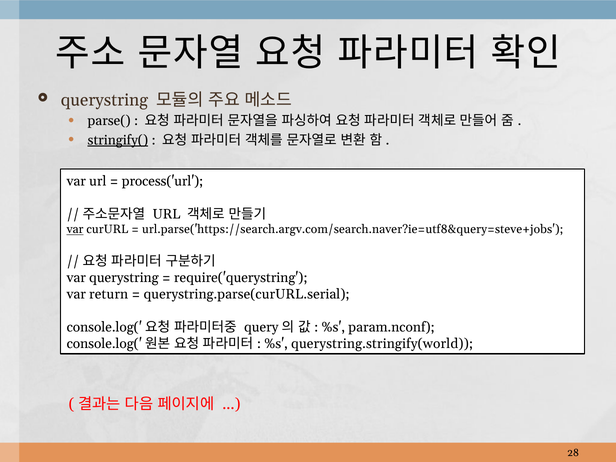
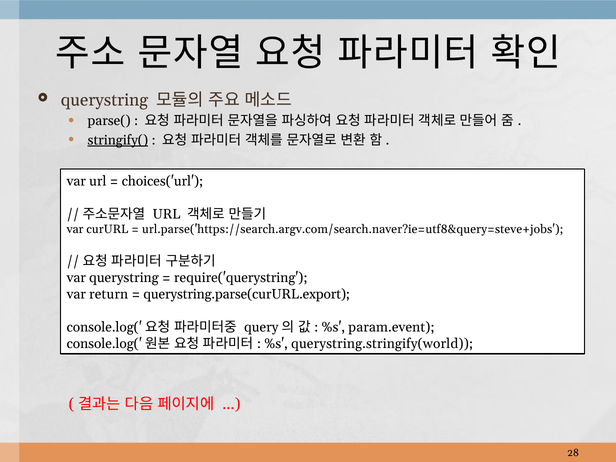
process('url: process('url -> choices('url (163, 181)
var underline: present -> none (75, 229)
querystring.parse(curURL.serial: querystring.parse(curURL.serial -> querystring.parse(curURL.export (247, 294)
param.nconf: param.nconf -> param.event (392, 327)
